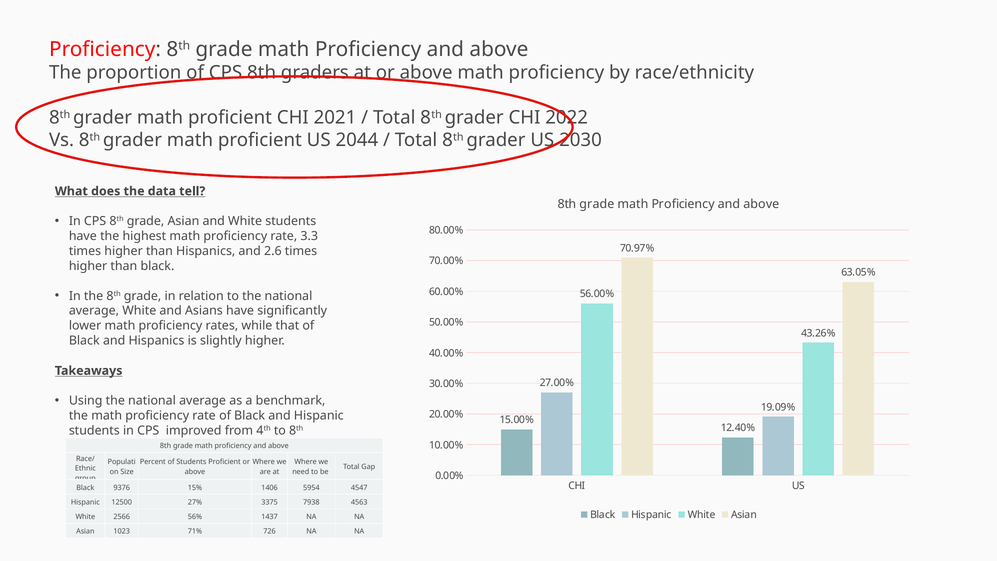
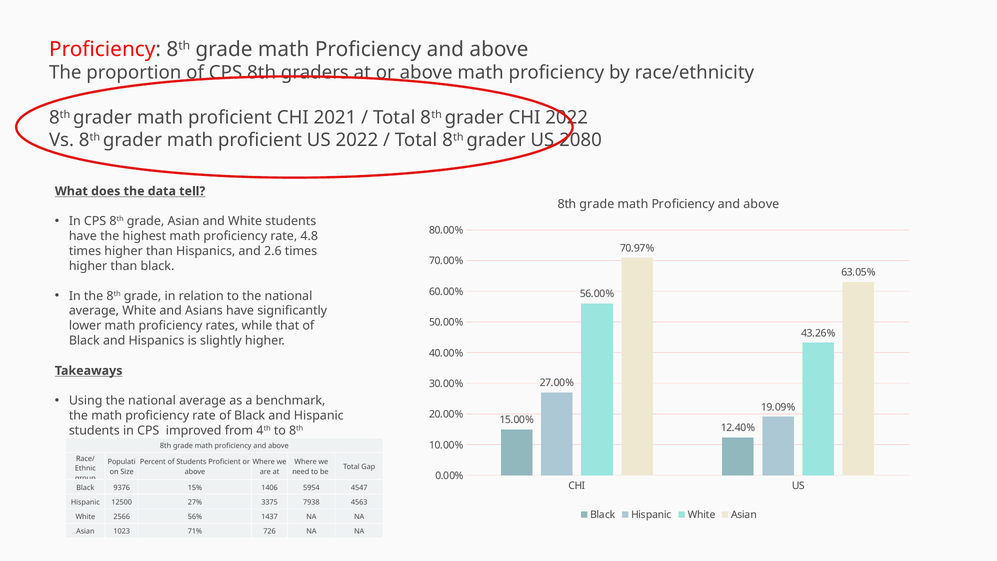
US 2044: 2044 -> 2022 (357, 140)
2030: 2030 -> 2080 (581, 140)
3.3: 3.3 -> 4.8 (309, 236)
